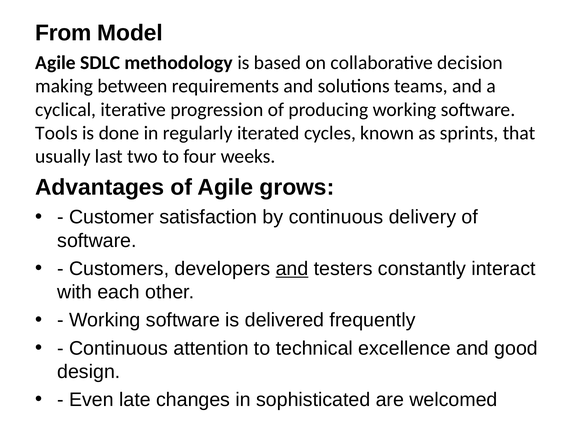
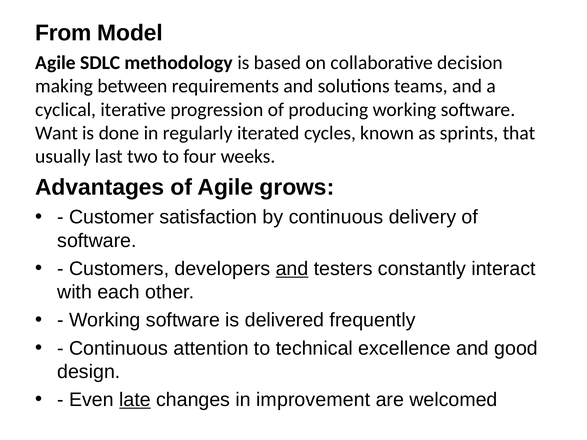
Tools: Tools -> Want (57, 133)
late underline: none -> present (135, 400)
sophisticated: sophisticated -> improvement (313, 400)
